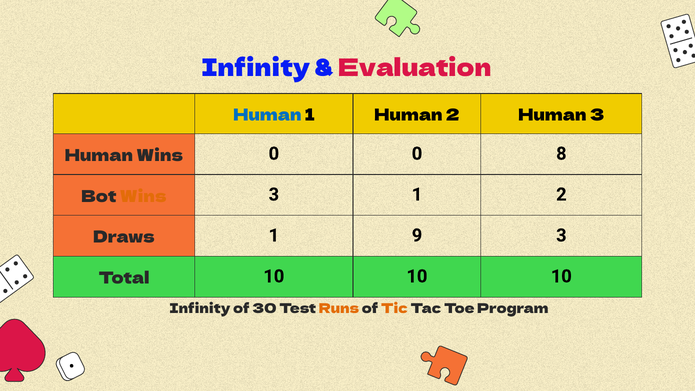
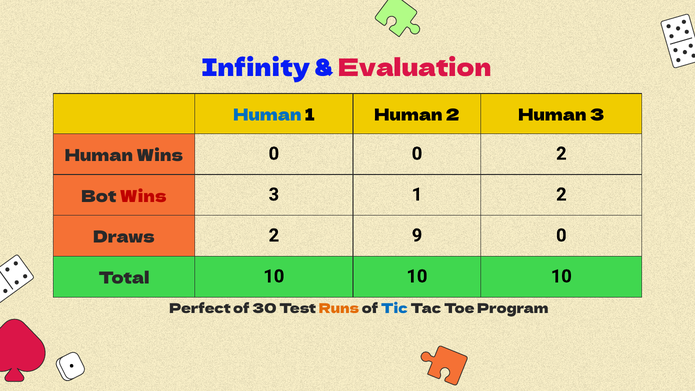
0 8: 8 -> 2 (561, 154)
Wins colour: orange -> red (143, 197)
Draws 1: 1 -> 2 (274, 235)
9 3: 3 -> 0 (561, 235)
Infinity: Infinity -> Perfect (200, 309)
Tic colour: orange -> blue (394, 309)
